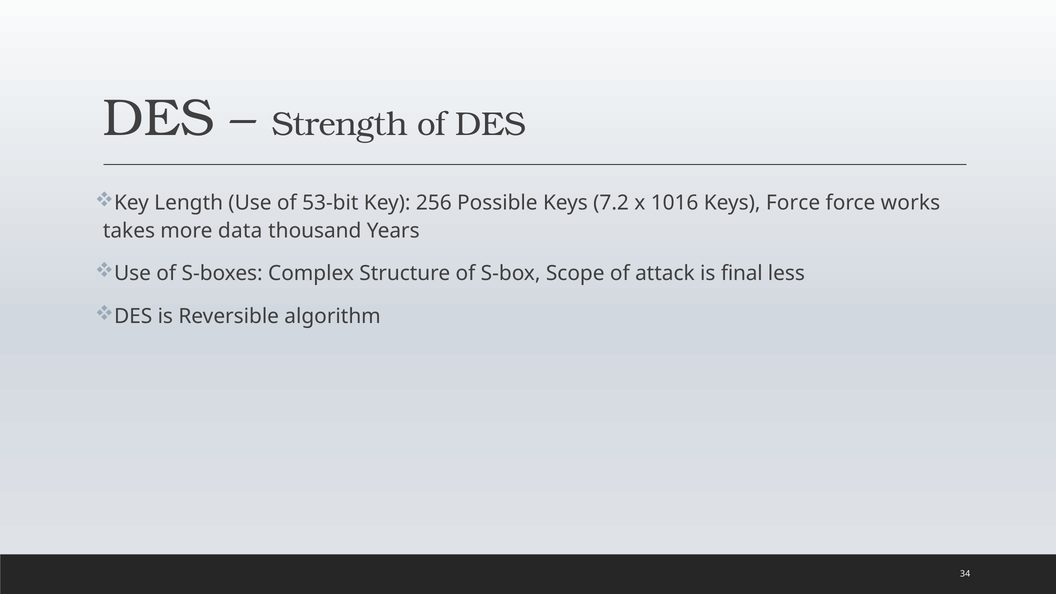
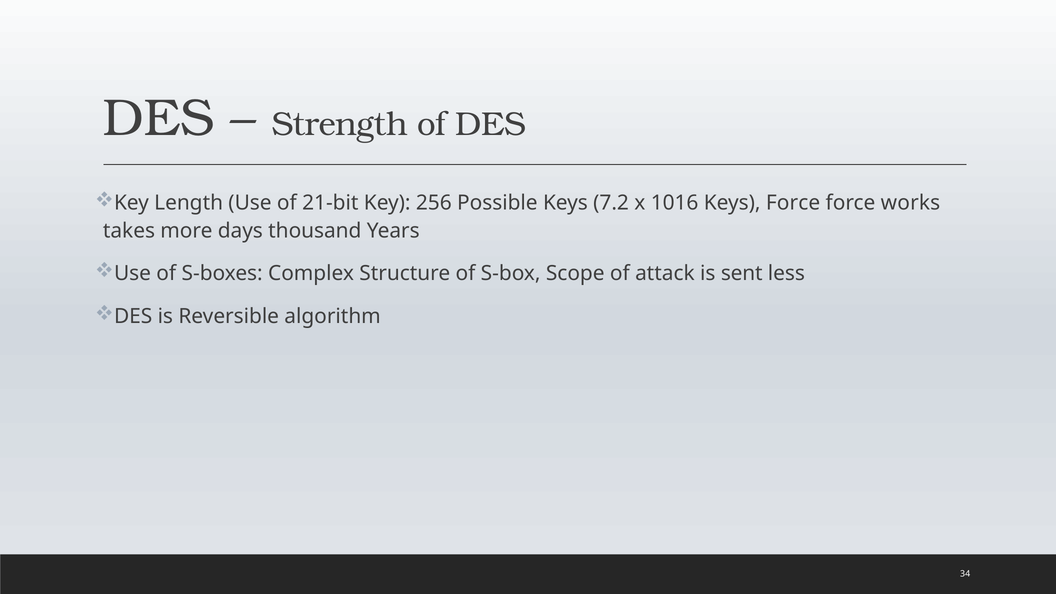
53-bit: 53-bit -> 21-bit (330, 203)
data: data -> days (240, 231)
final: final -> sent (742, 274)
